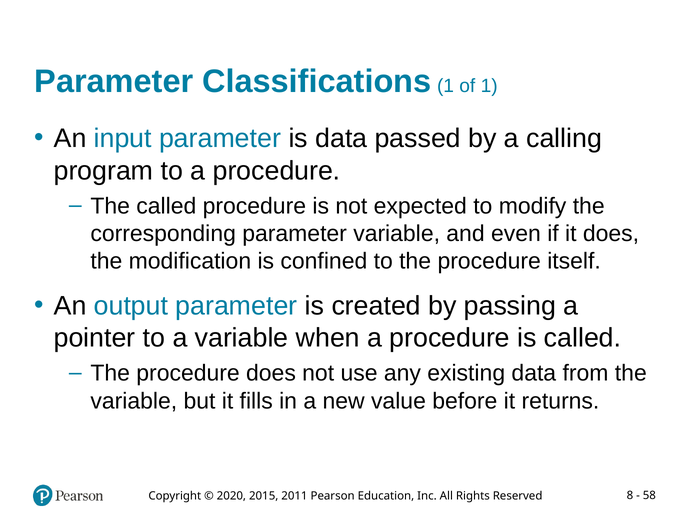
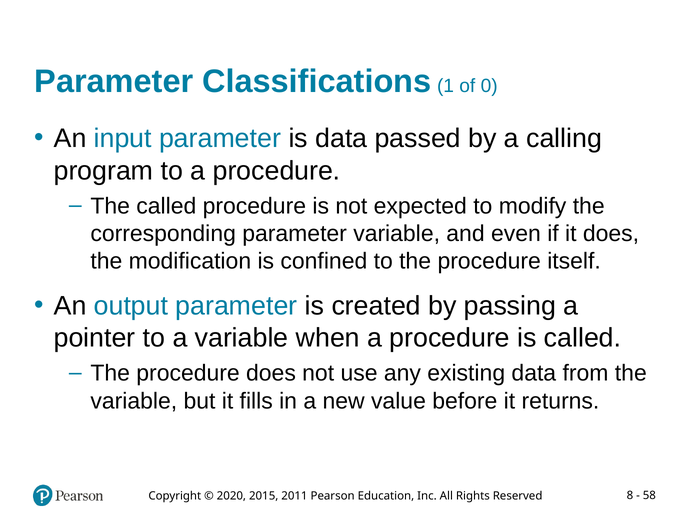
of 1: 1 -> 0 (489, 86)
